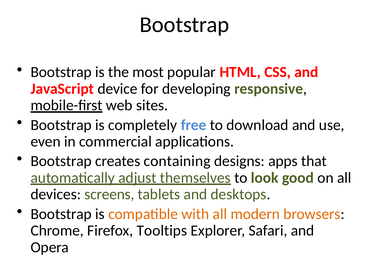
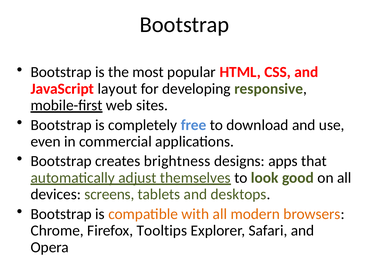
device: device -> layout (117, 89)
containing: containing -> brightness (177, 161)
